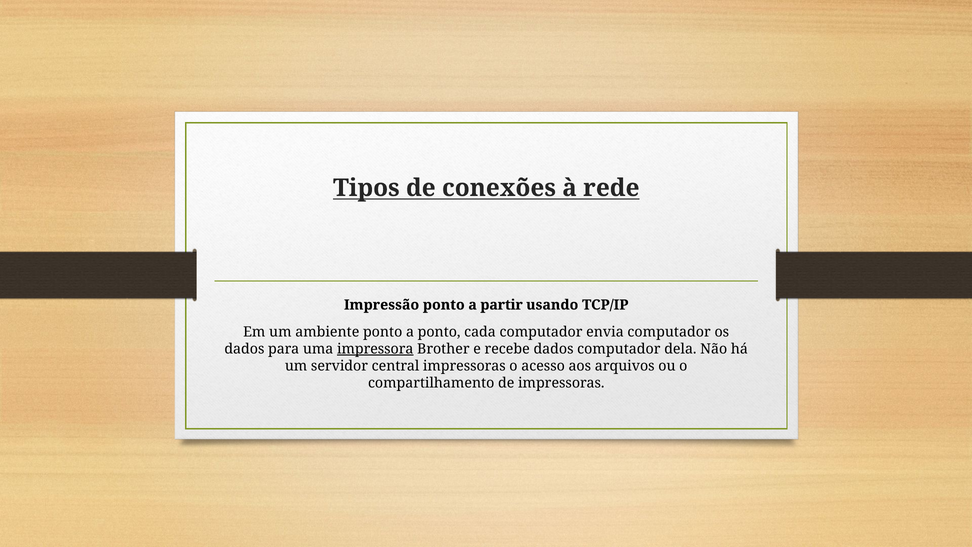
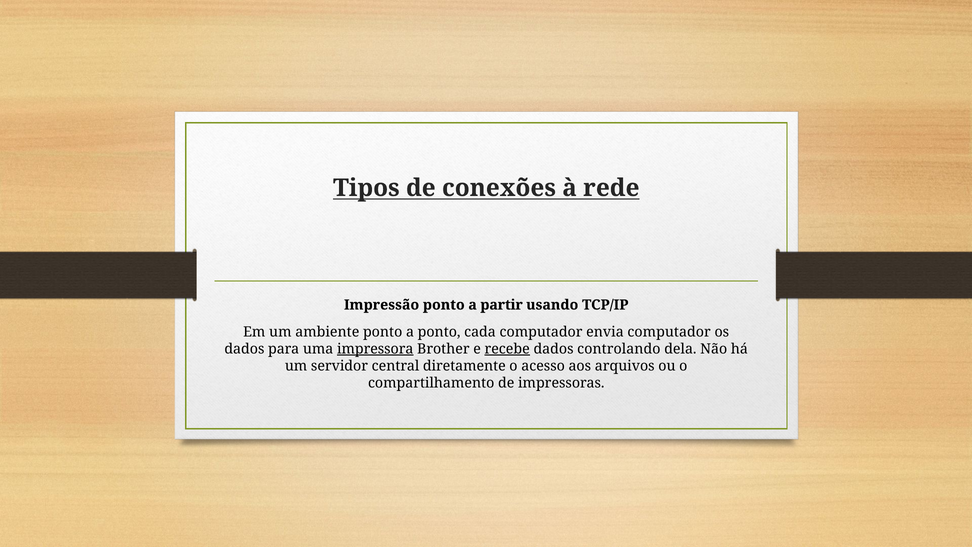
recebe underline: none -> present (507, 349)
dados computador: computador -> controlando (619, 349)
central impressoras: impressoras -> diretamente (464, 366)
